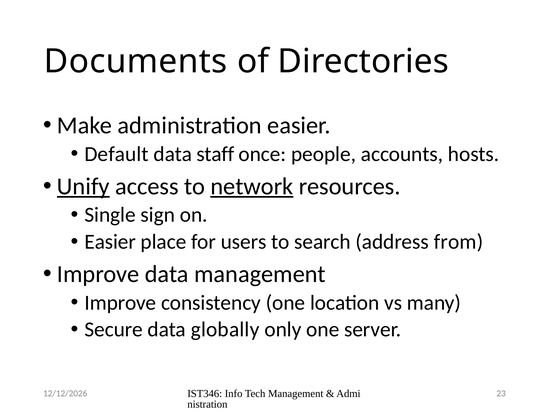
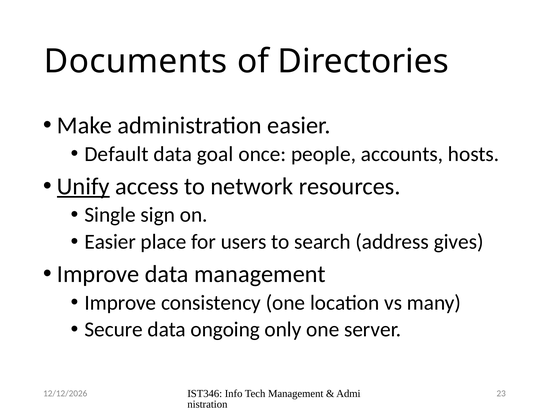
staff: staff -> goal (215, 154)
network underline: present -> none (252, 186)
from: from -> gives (459, 242)
globally: globally -> ongoing (225, 329)
